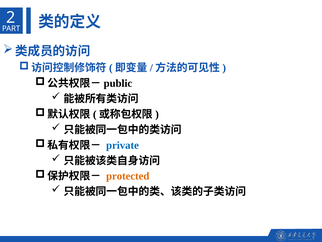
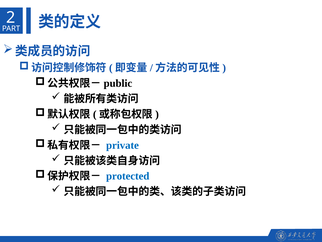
protected colour: orange -> blue (128, 176)
